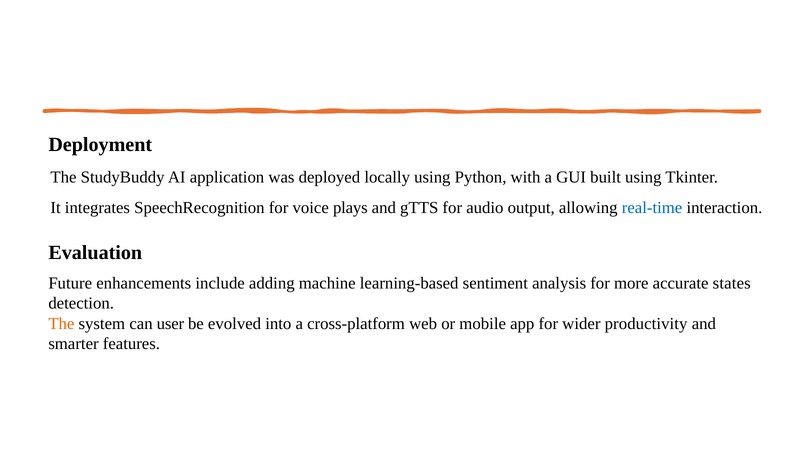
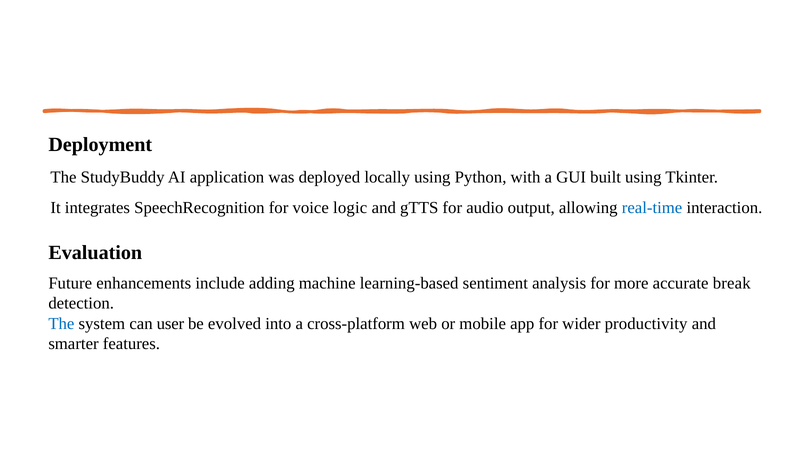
plays: plays -> logic (350, 208)
states: states -> break (732, 284)
The colour: orange -> blue (61, 324)
